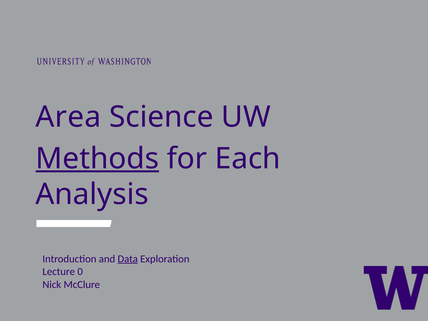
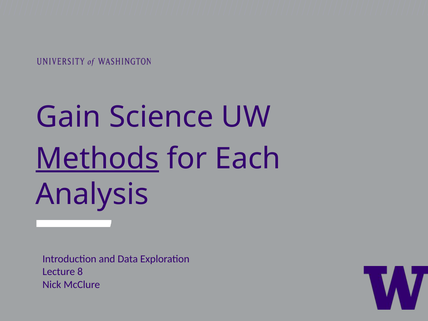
Area: Area -> Gain (68, 117)
Data underline: present -> none (128, 259)
0: 0 -> 8 (80, 272)
